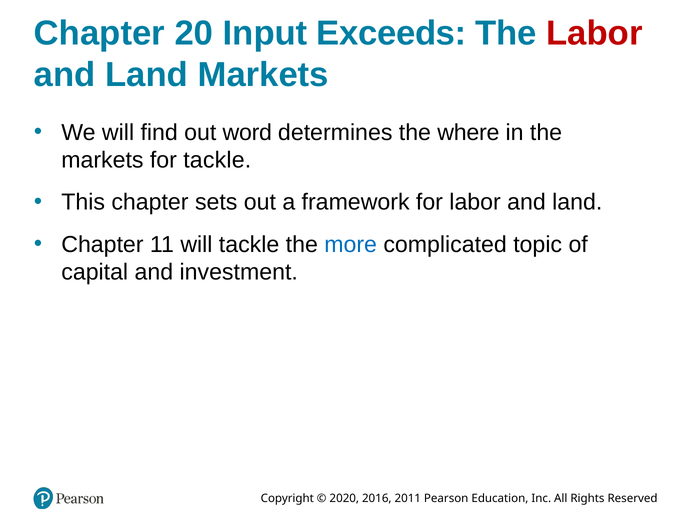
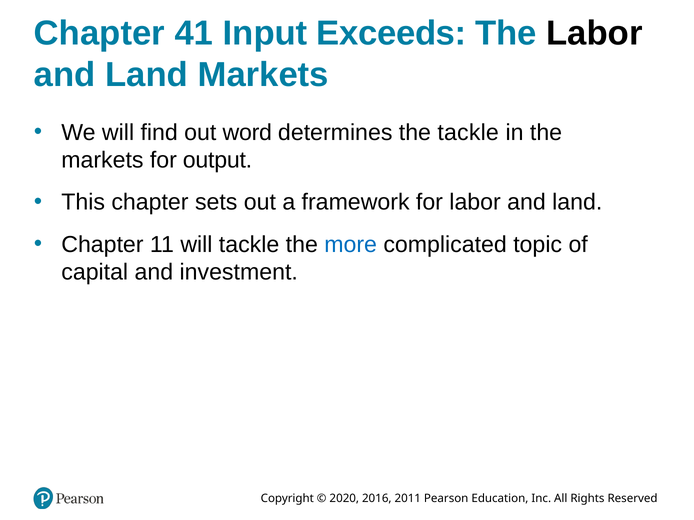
20: 20 -> 41 (194, 33)
Labor colour: red -> black (594, 33)
the where: where -> tackle (468, 133)
for tackle: tackle -> output (217, 160)
